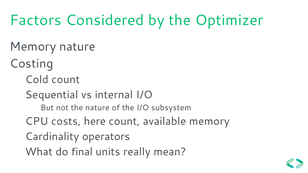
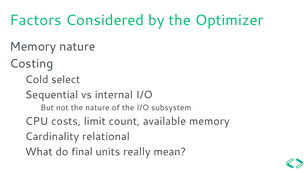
Cold count: count -> select (66, 80)
here: here -> limit (95, 122)
operators: operators -> relational (106, 137)
